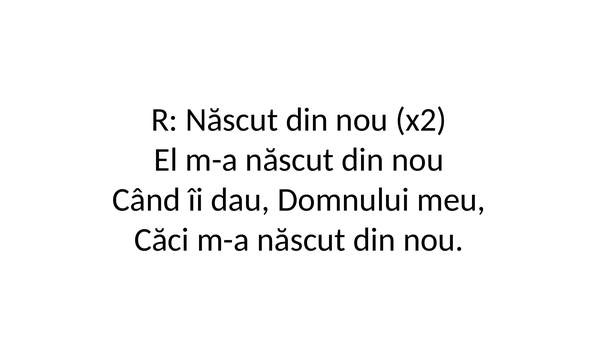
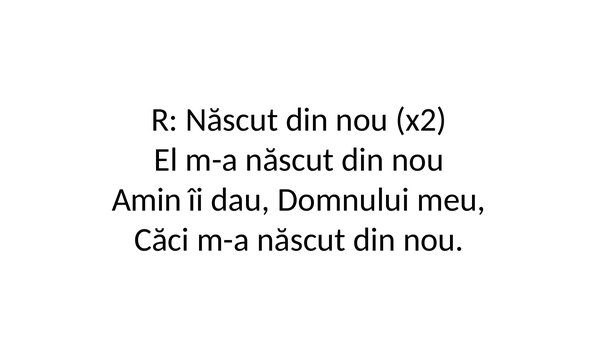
Când: Când -> Amin (147, 199)
